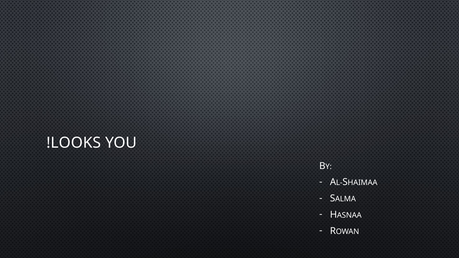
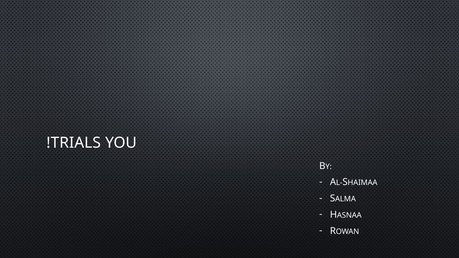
LOOKS: LOOKS -> TRIALS (76, 143)
